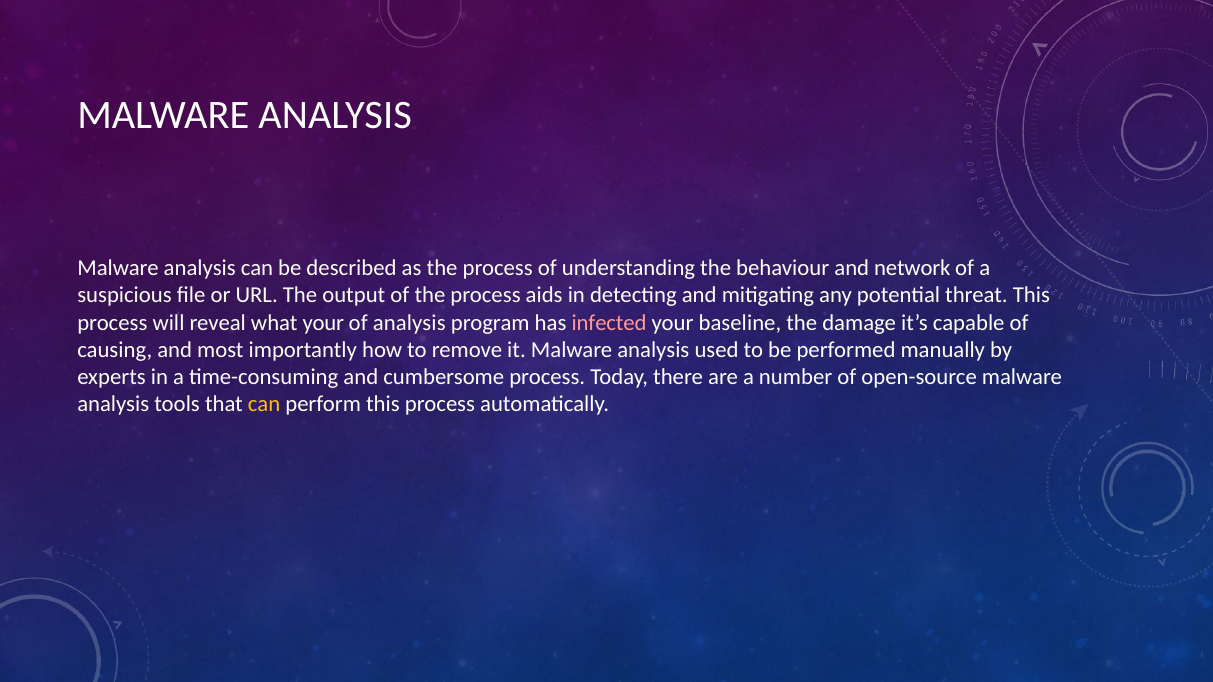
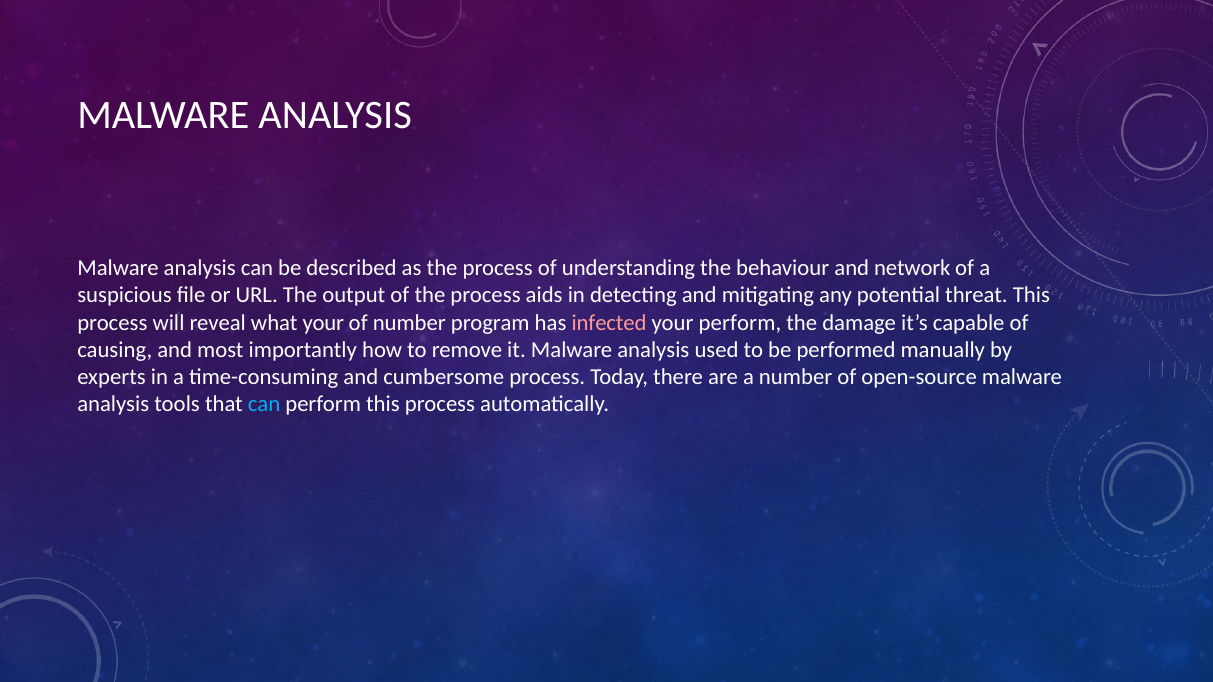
of analysis: analysis -> number (409, 323)
your baseline: baseline -> perform (740, 323)
can colour: yellow -> light blue (264, 405)
